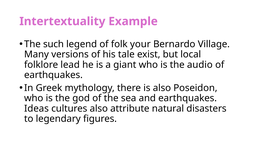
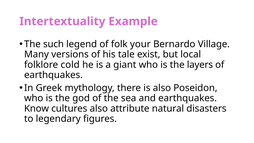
lead: lead -> cold (70, 65)
audio: audio -> layers (200, 65)
Ideas: Ideas -> Know (37, 108)
